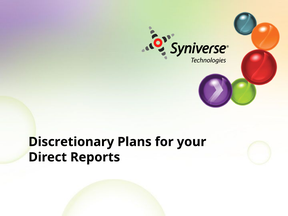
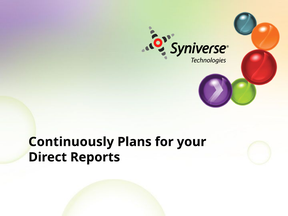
Discretionary: Discretionary -> Continuously (71, 142)
